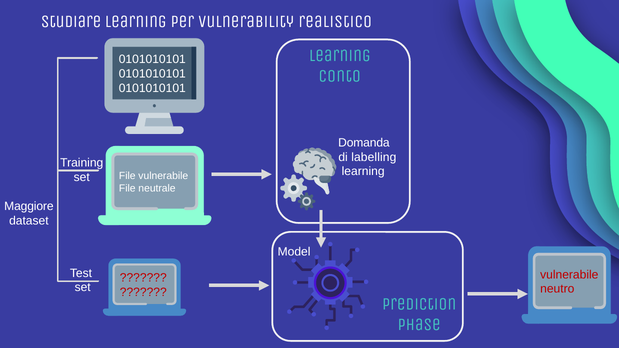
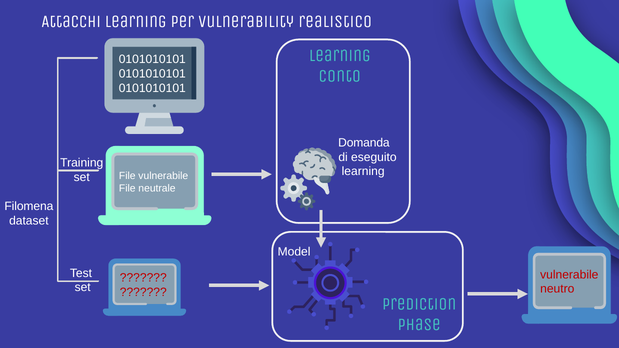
Studiare: Studiare -> Attacchi (71, 22)
labelling: labelling -> eseguito (374, 157)
Maggiore: Maggiore -> Filomena (29, 206)
